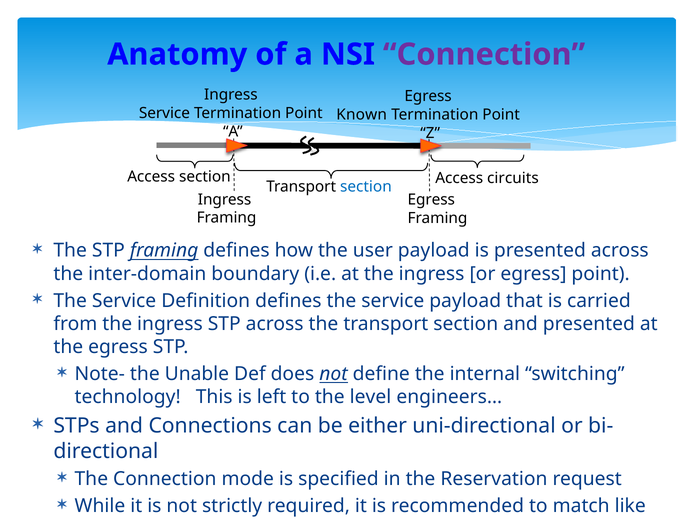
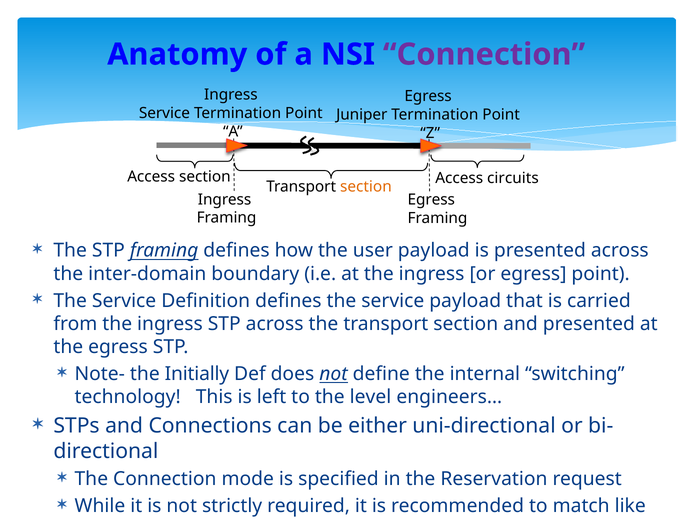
Known: Known -> Juniper (362, 114)
section colour: blue -> orange (366, 187)
Unable: Unable -> Initially (197, 374)
